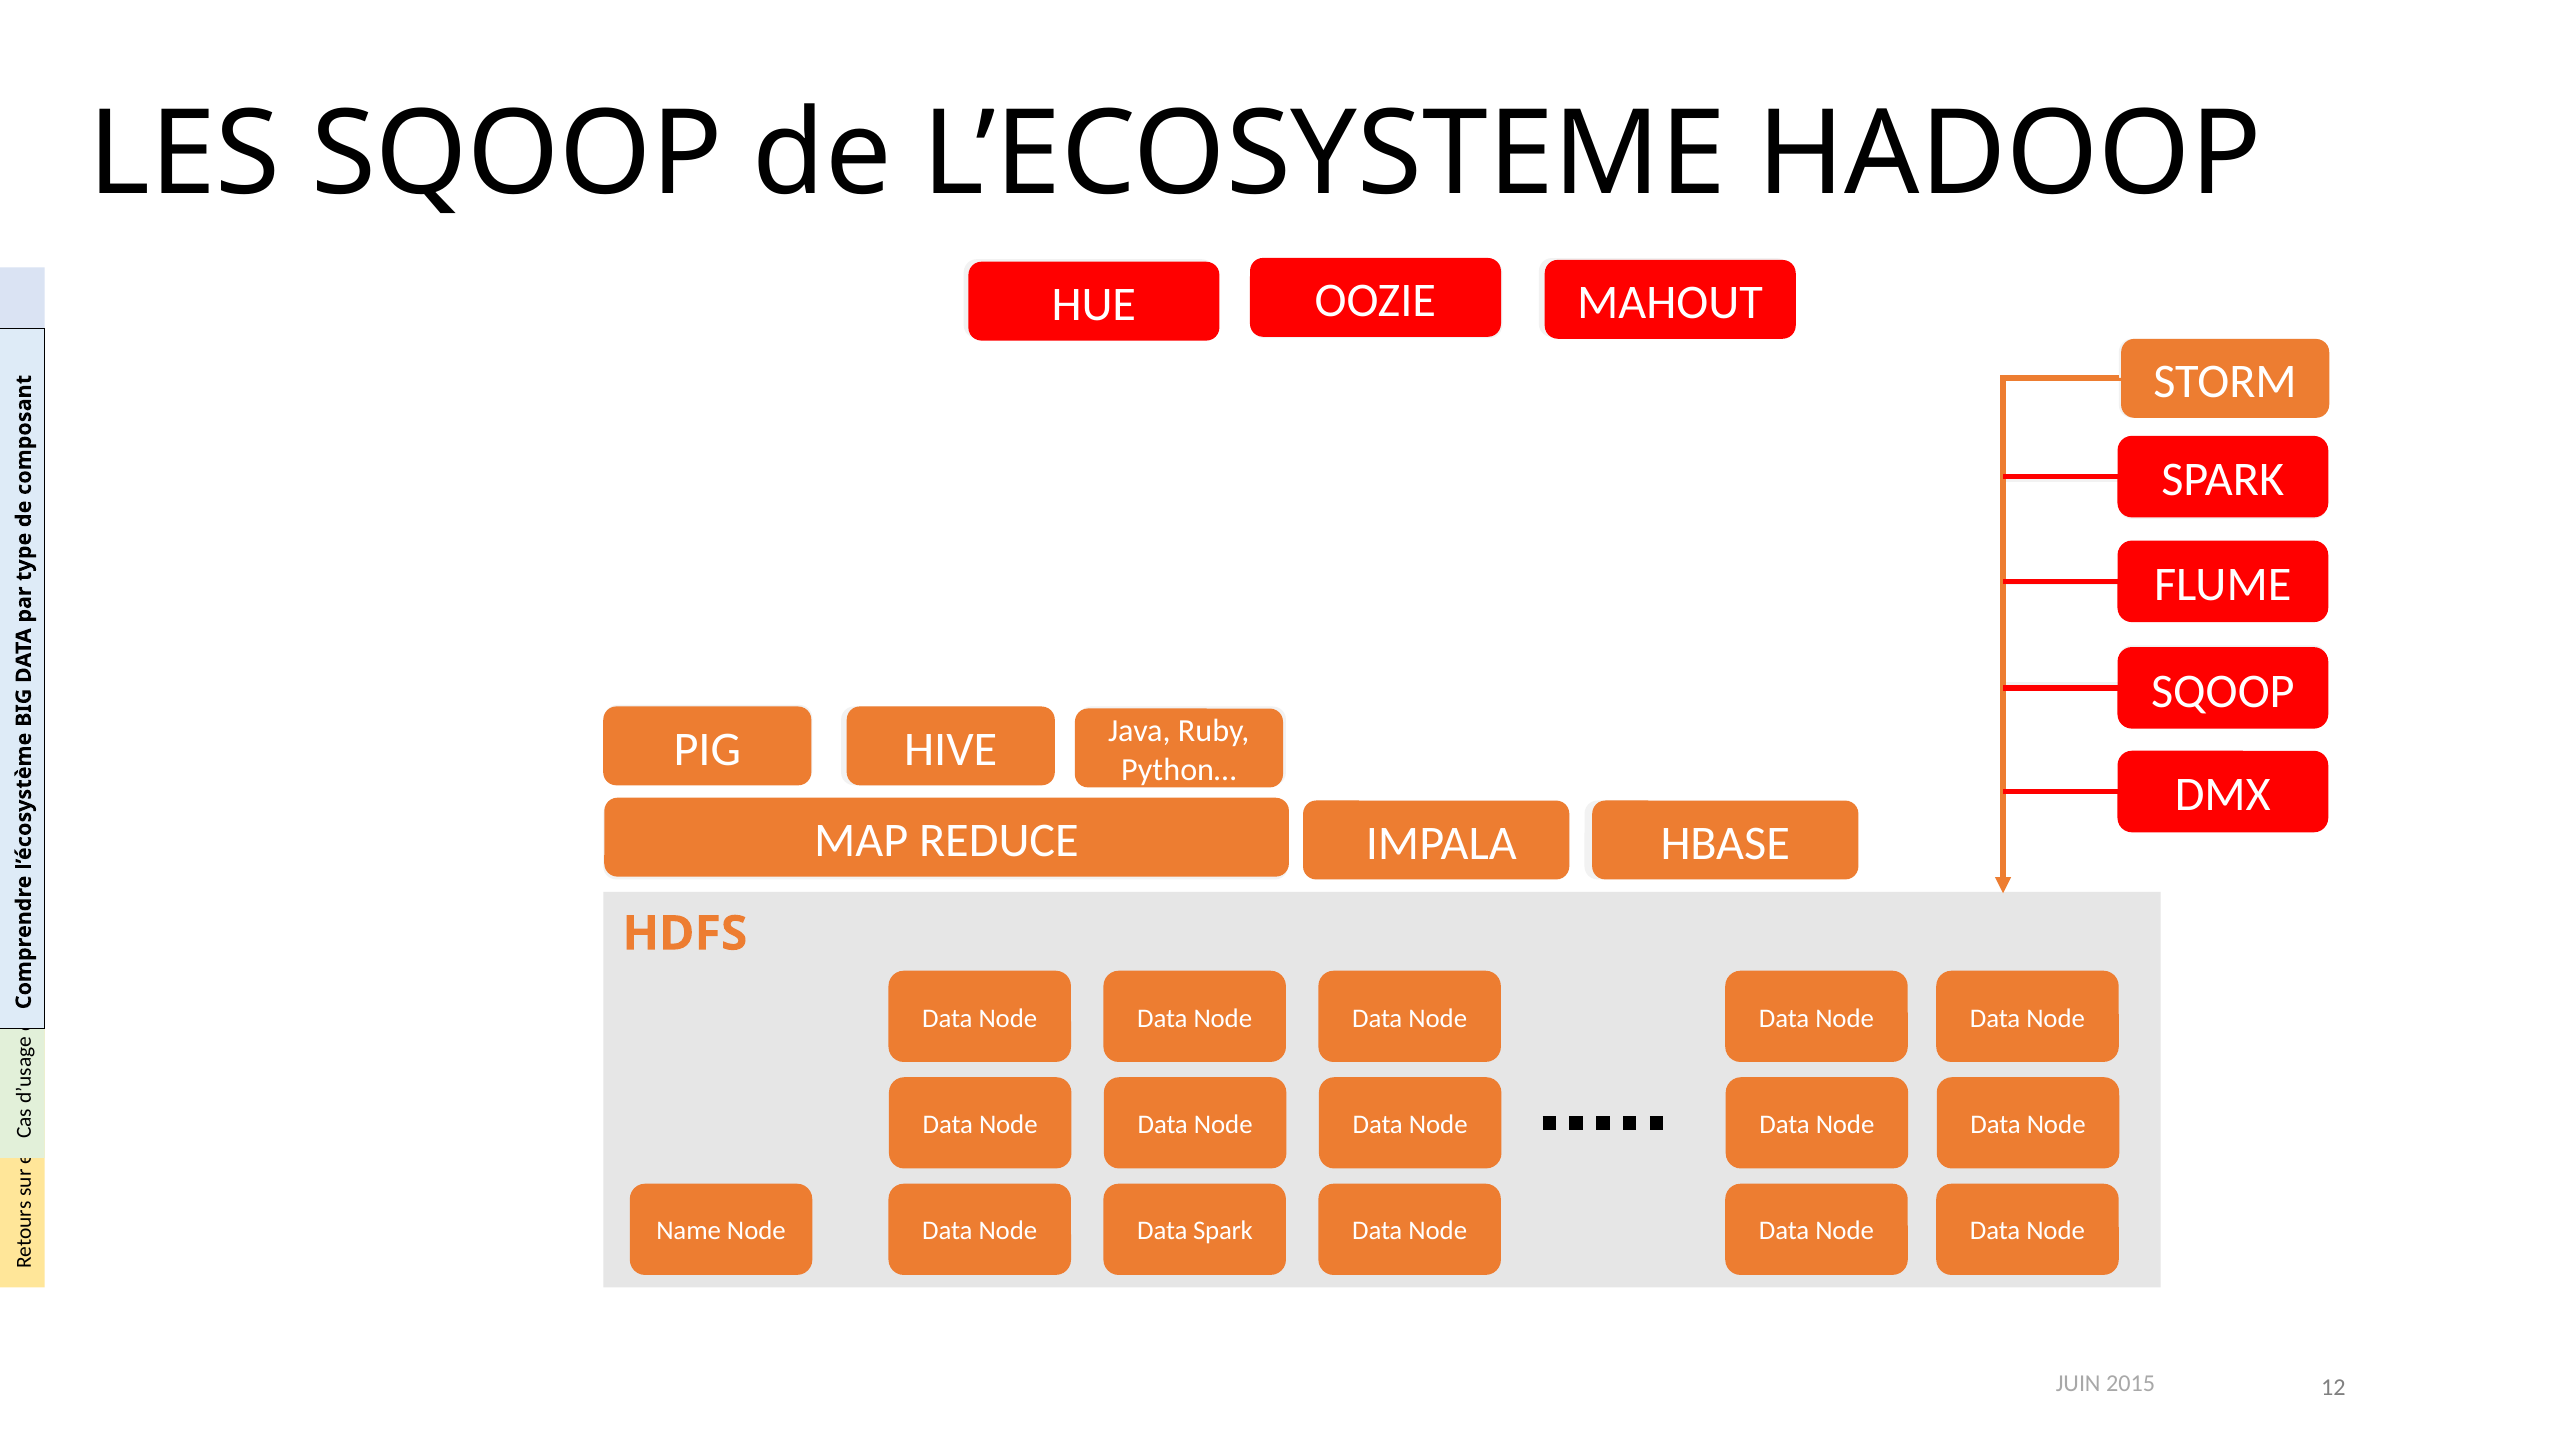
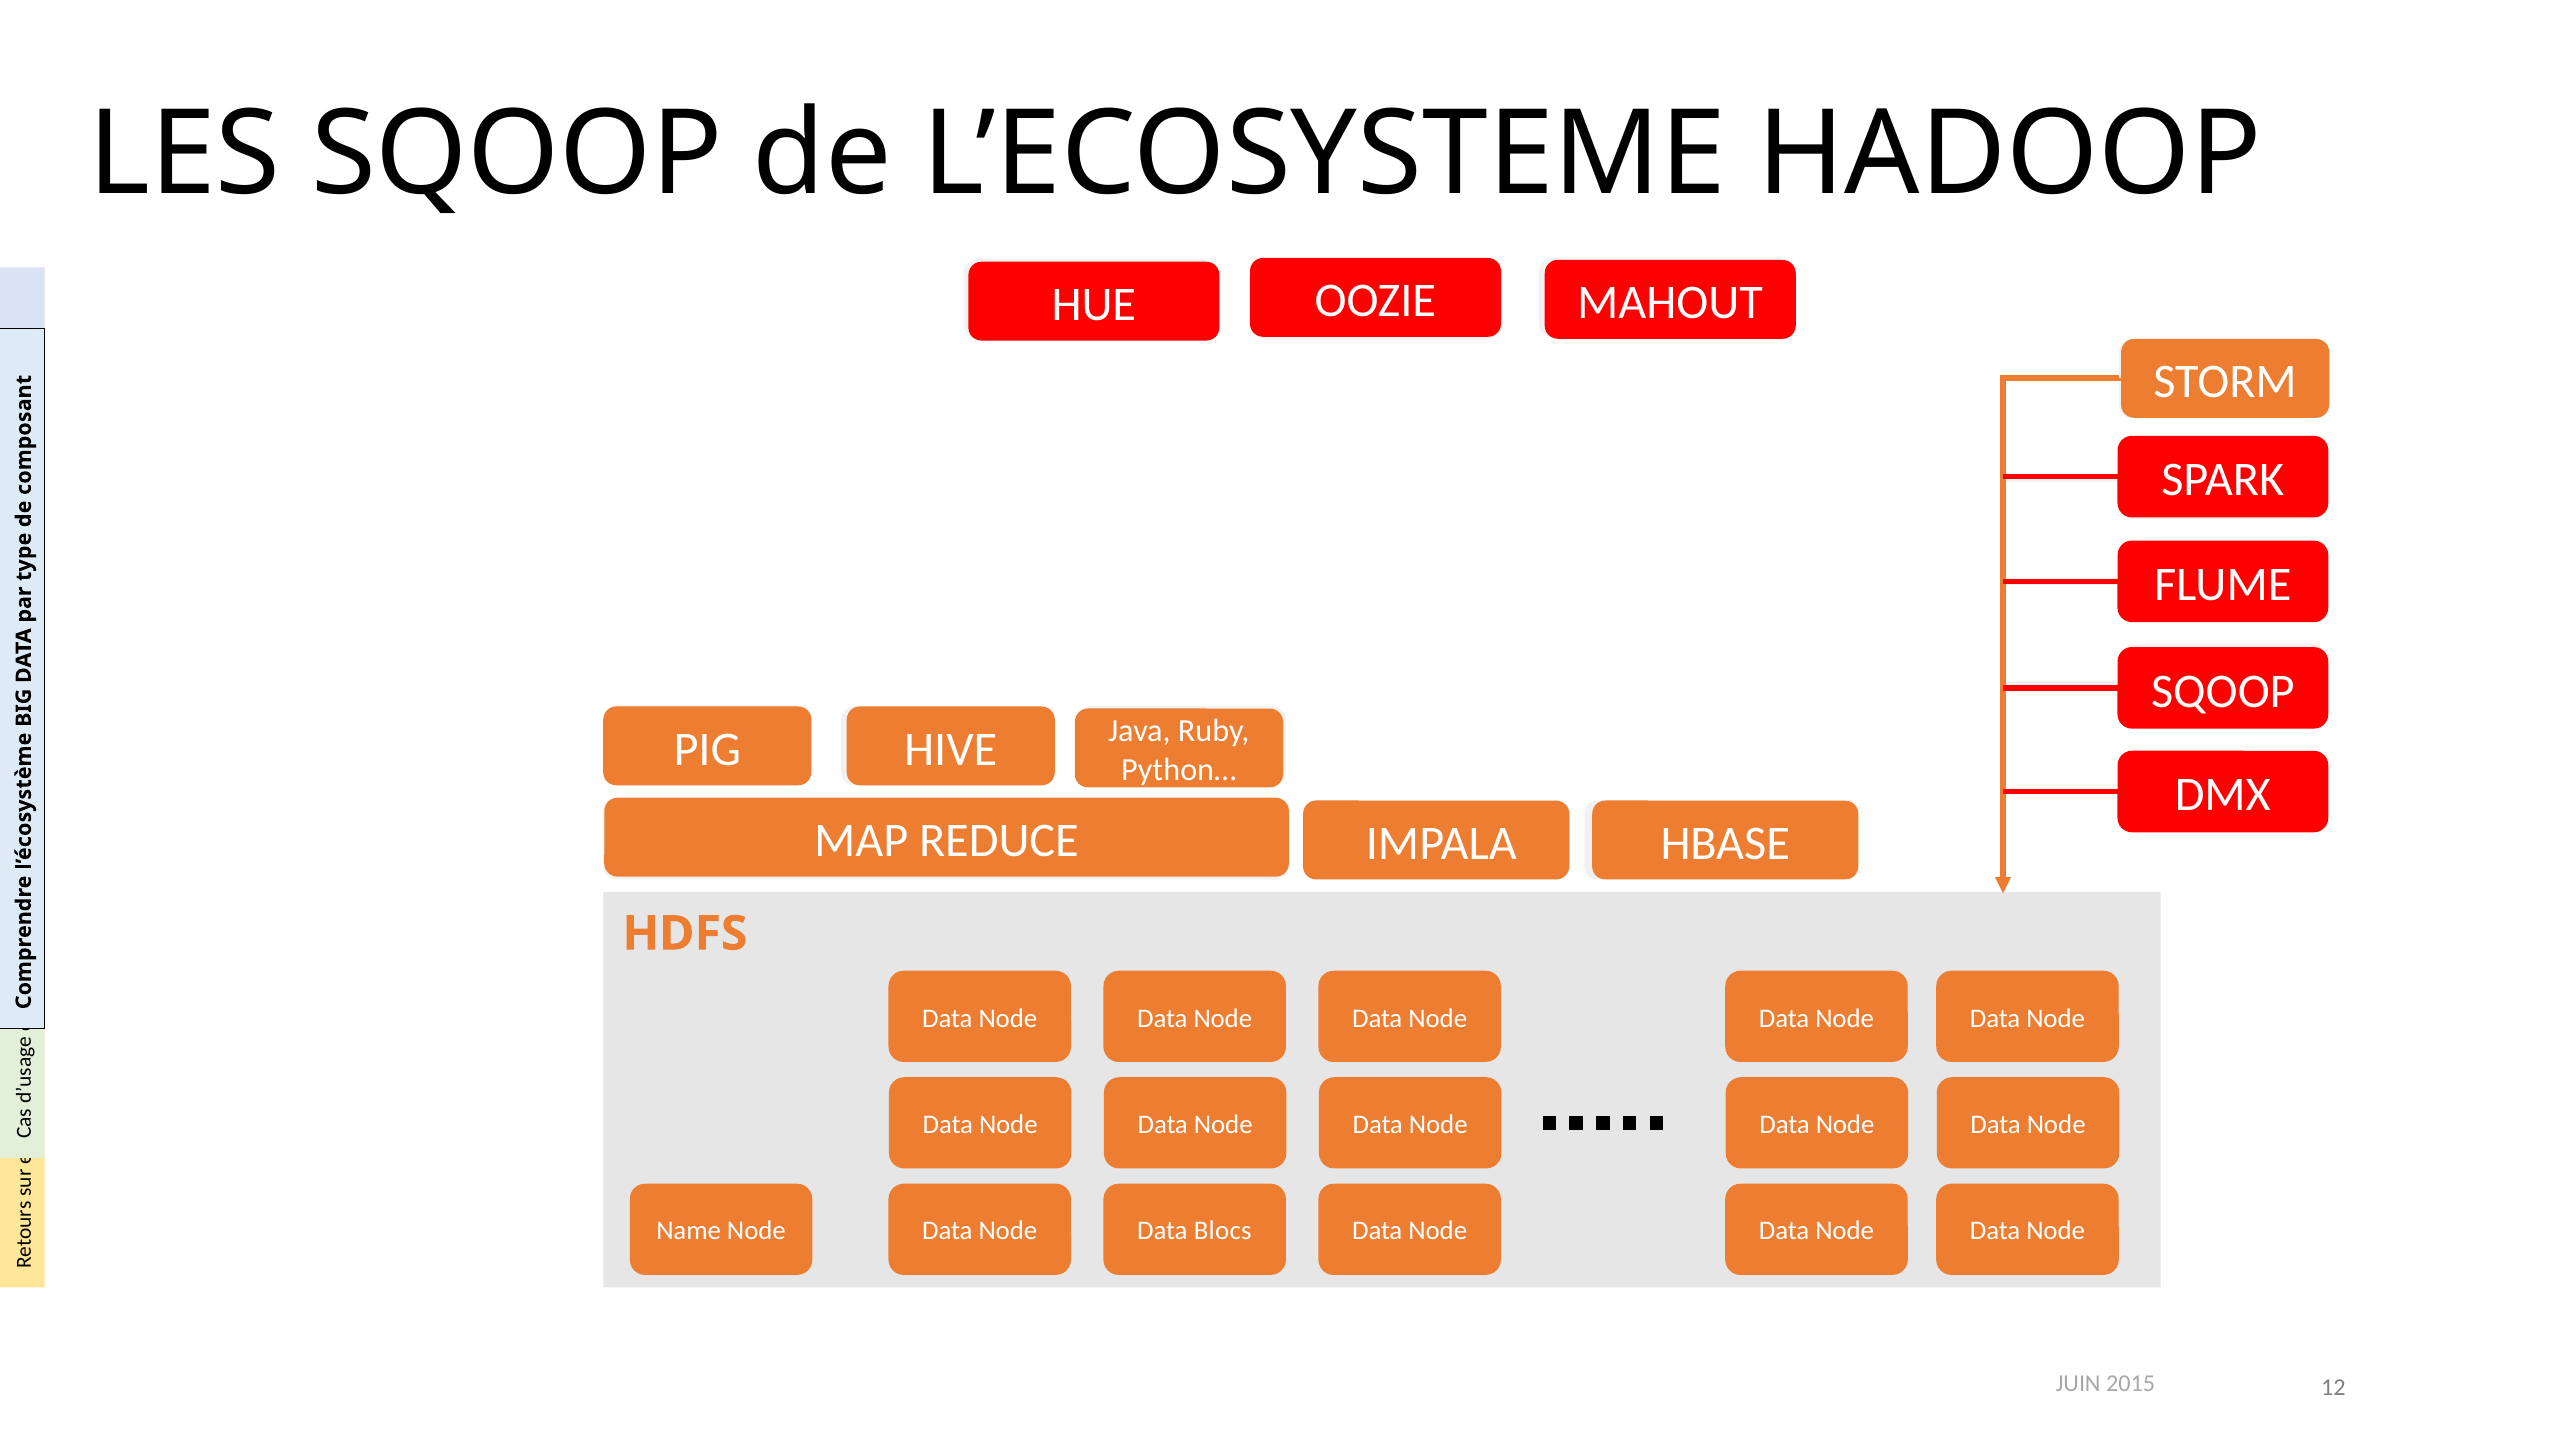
Data Spark: Spark -> Blocs (1223, 1231)
